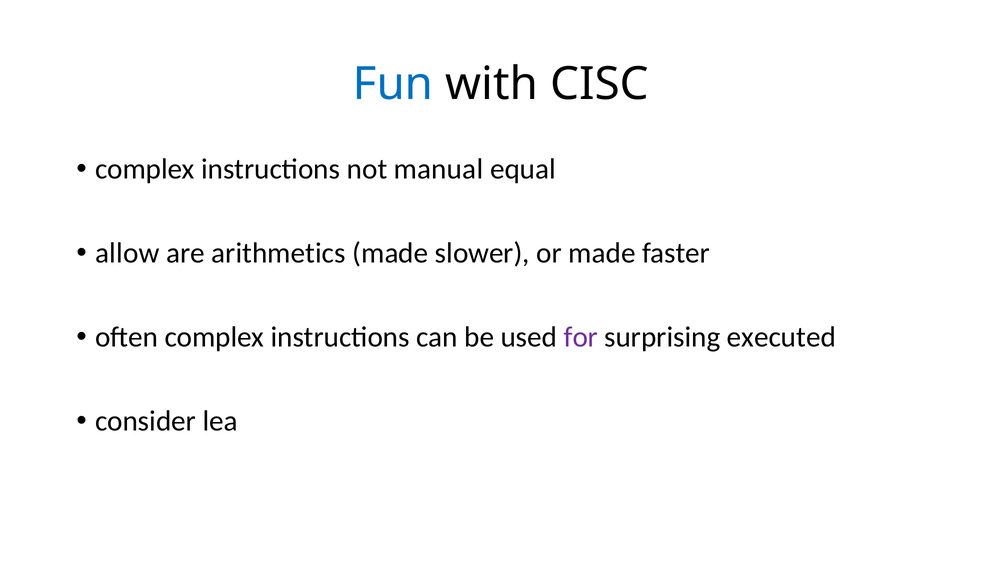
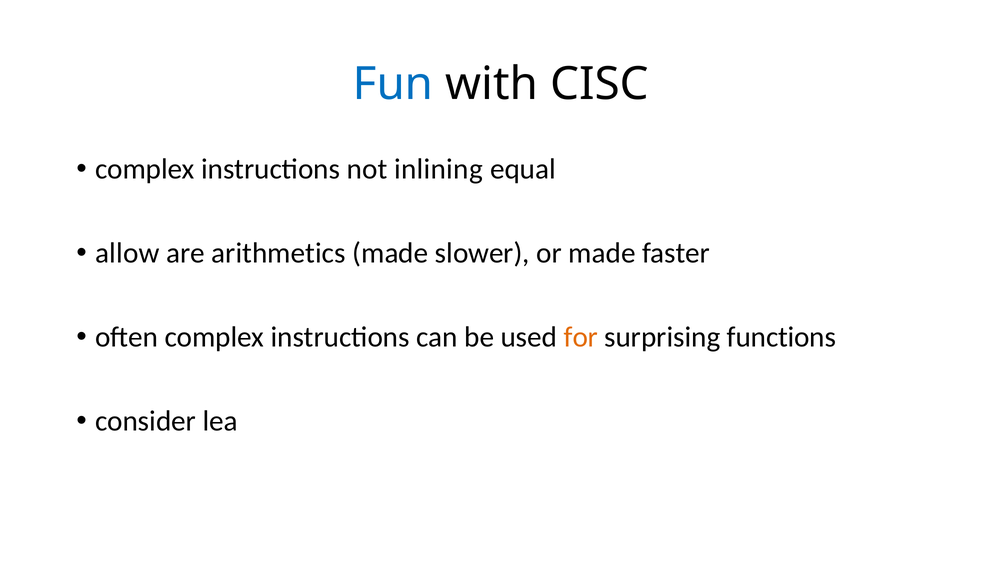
manual: manual -> inlining (439, 169)
for colour: purple -> orange (581, 337)
executed: executed -> functions (782, 337)
